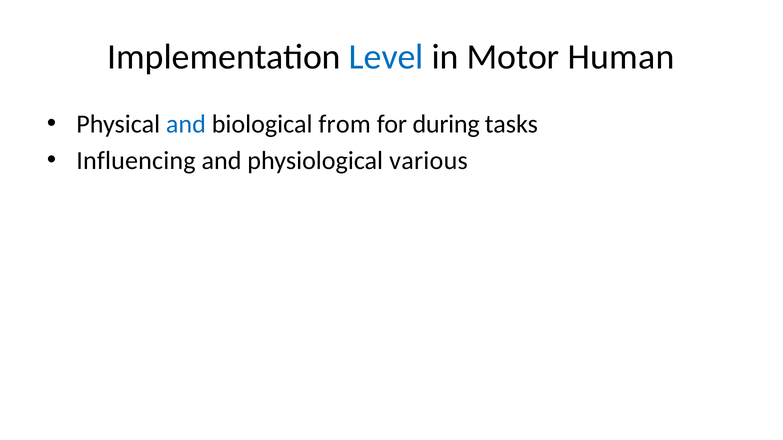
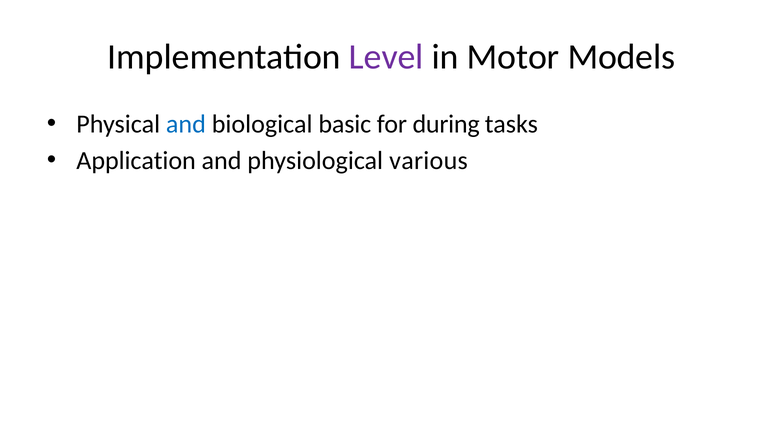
Level colour: blue -> purple (386, 57)
Human: Human -> Models (621, 57)
from: from -> basic (345, 124)
Influencing: Influencing -> Application (136, 161)
